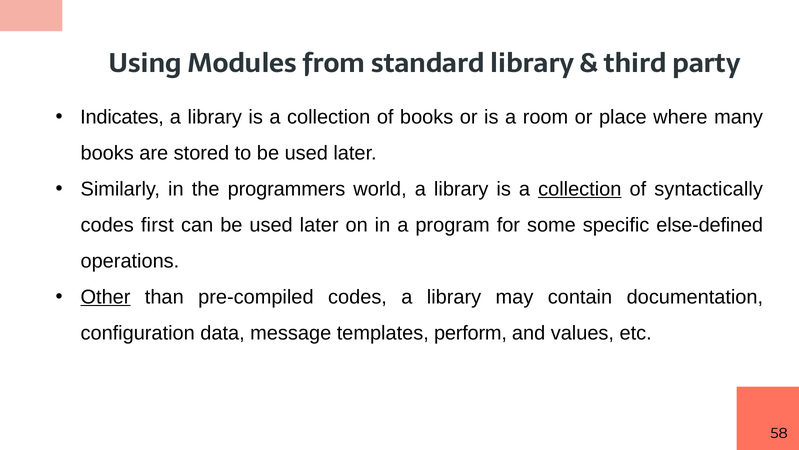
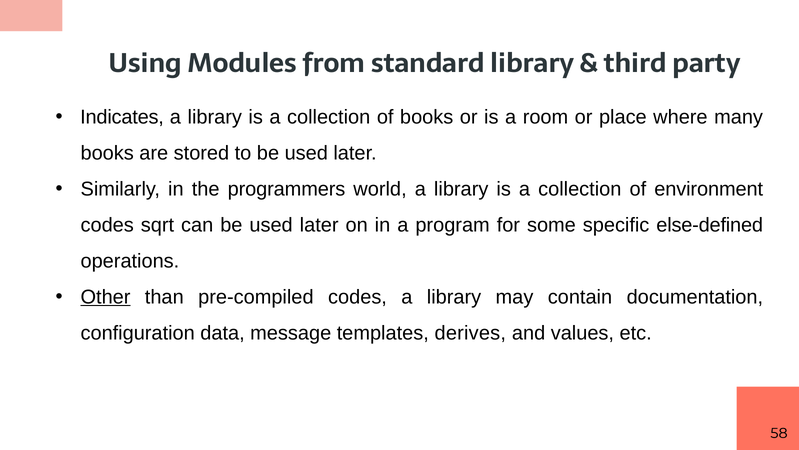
collection underline: present -> none (580, 189)
syntactically: syntactically -> environment (709, 189)
first: first -> sqrt (157, 225)
perform: perform -> derives (470, 333)
